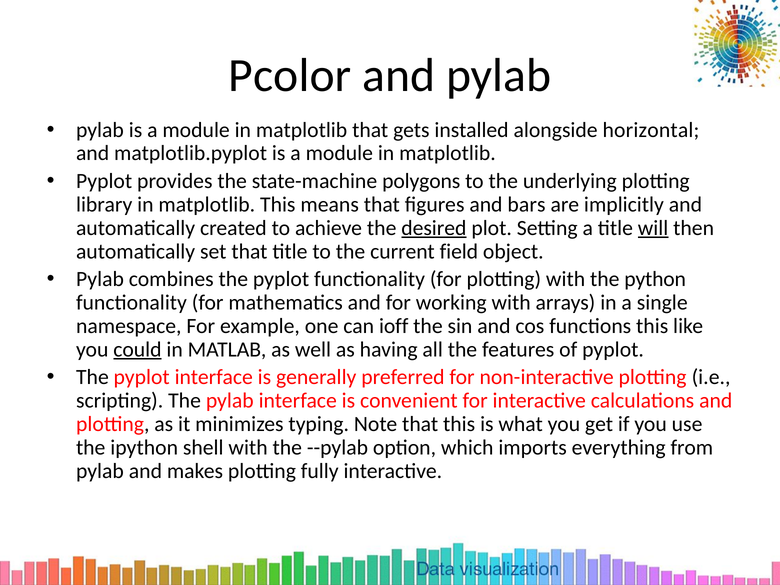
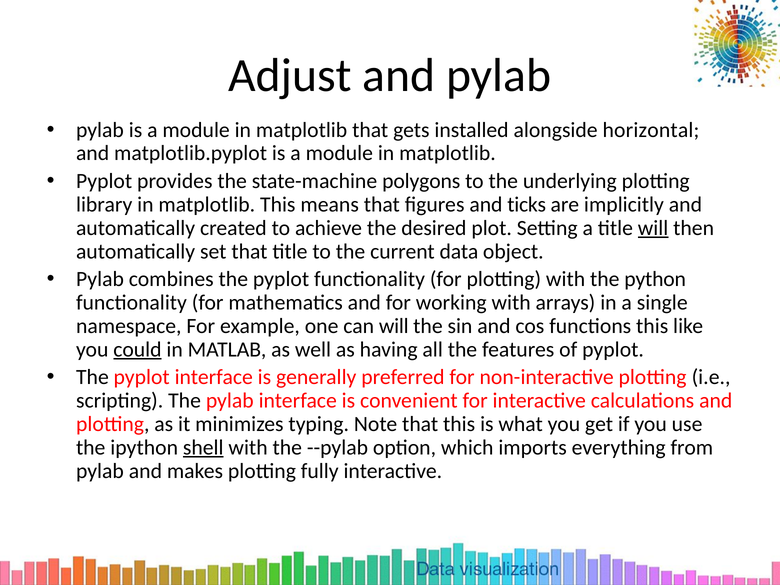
Pcolor: Pcolor -> Adjust (290, 76)
bars: bars -> ticks (527, 204)
desired underline: present -> none (434, 228)
field: field -> data (459, 251)
can ioff: ioff -> will (394, 326)
shell underline: none -> present (203, 447)
